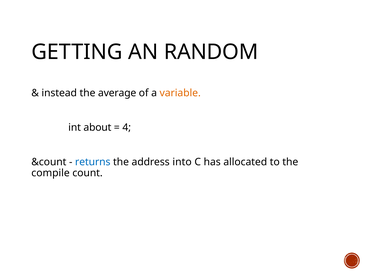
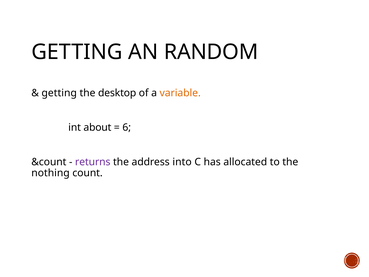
instead: instead -> getting (59, 93)
average: average -> desktop (117, 93)
4: 4 -> 6 (127, 127)
returns colour: blue -> purple (93, 162)
compile: compile -> nothing (51, 173)
